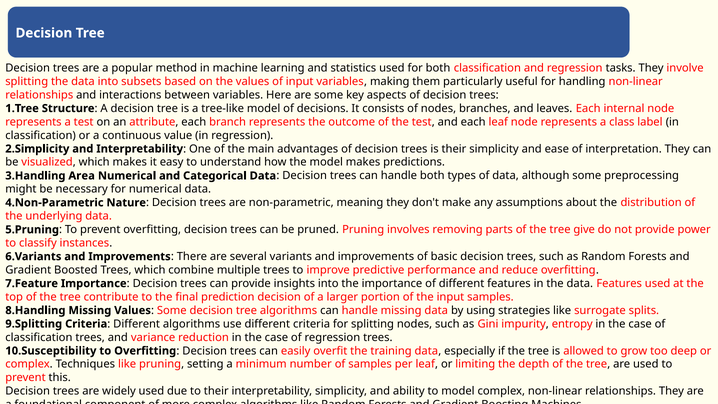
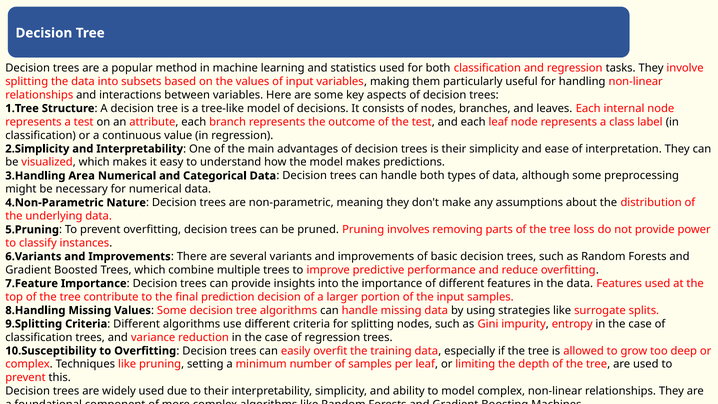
give: give -> loss (584, 230)
